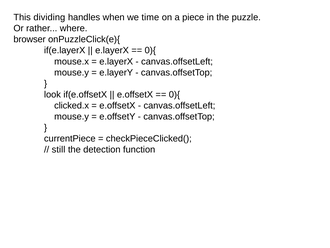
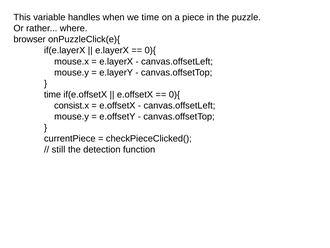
dividing: dividing -> variable (49, 17)
look: look -> time (52, 94)
clicked.x: clicked.x -> consist.x (72, 105)
